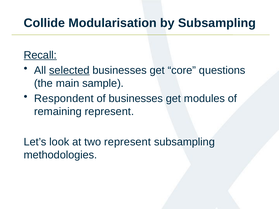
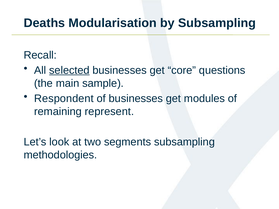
Collide: Collide -> Deaths (44, 23)
Recall underline: present -> none (40, 55)
two represent: represent -> segments (128, 142)
